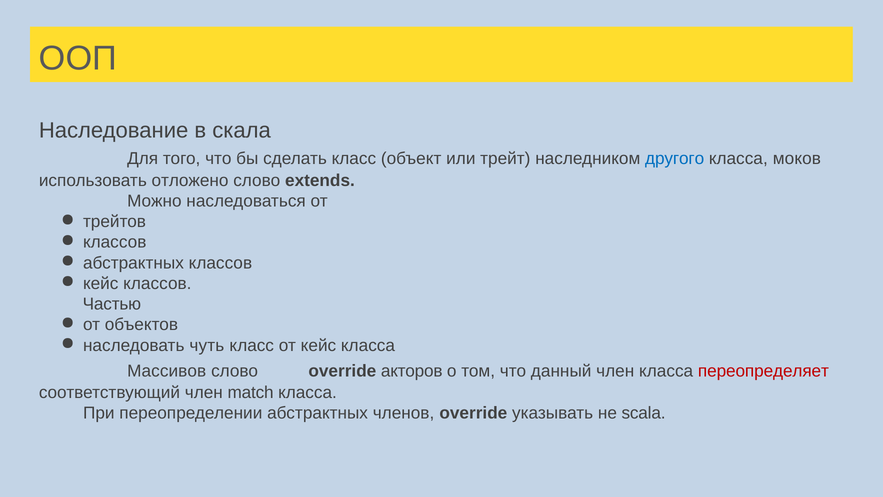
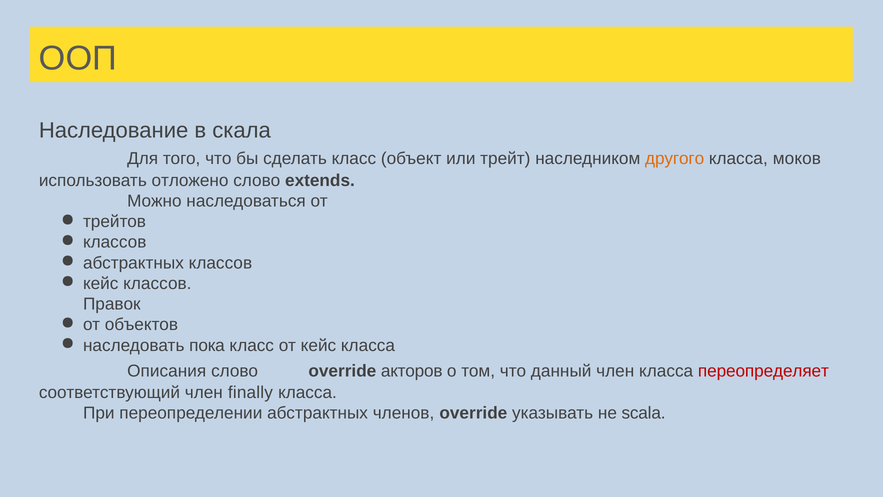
другого colour: blue -> orange (675, 159)
Частью: Частью -> Правок (112, 304)
чуть: чуть -> пока (207, 345)
Массивов: Массивов -> Описания (167, 371)
match: match -> finally (250, 392)
